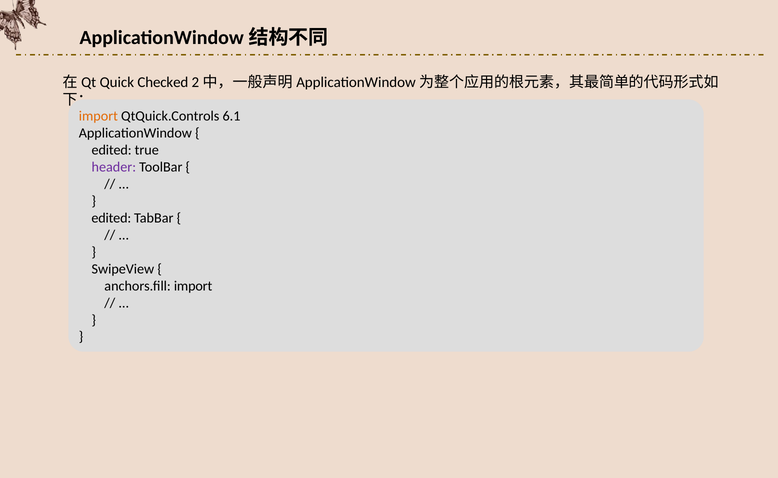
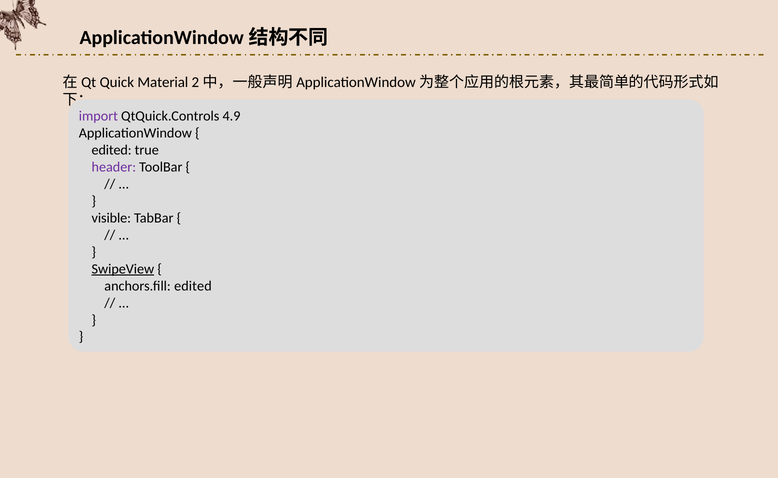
Checked: Checked -> Material (163, 82)
import colour: orange -> purple (98, 116)
6.1: 6.1 -> 4.9 (232, 116)
edited: edited -> visible (111, 218)
SwipeView underline: none -> present (123, 269)
anchors.fill import: import -> edited (193, 286)
